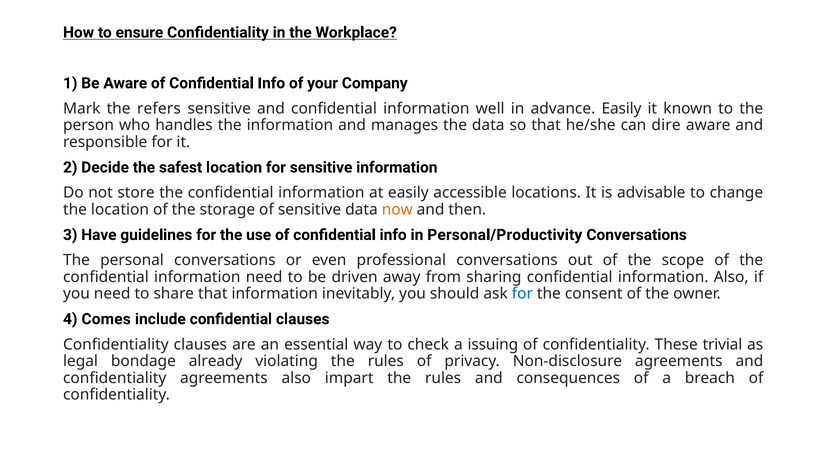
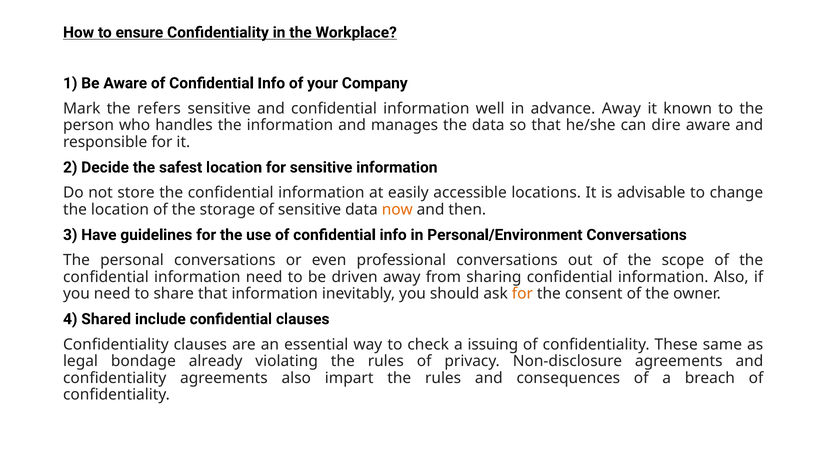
advance Easily: Easily -> Away (621, 109)
Personal/Productivity: Personal/Productivity -> Personal/Environment (505, 235)
for colour: blue -> orange (522, 294)
Comes: Comes -> Shared (106, 319)
trivial: trivial -> same (722, 345)
